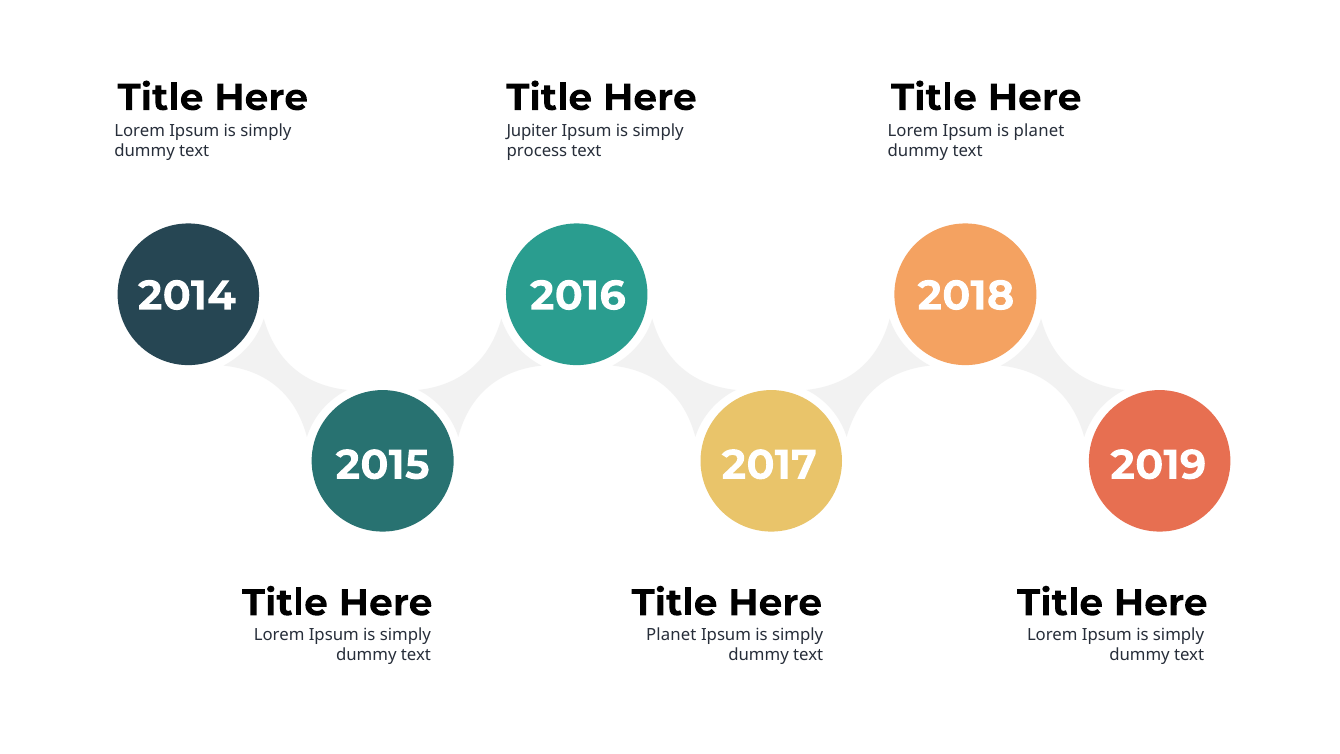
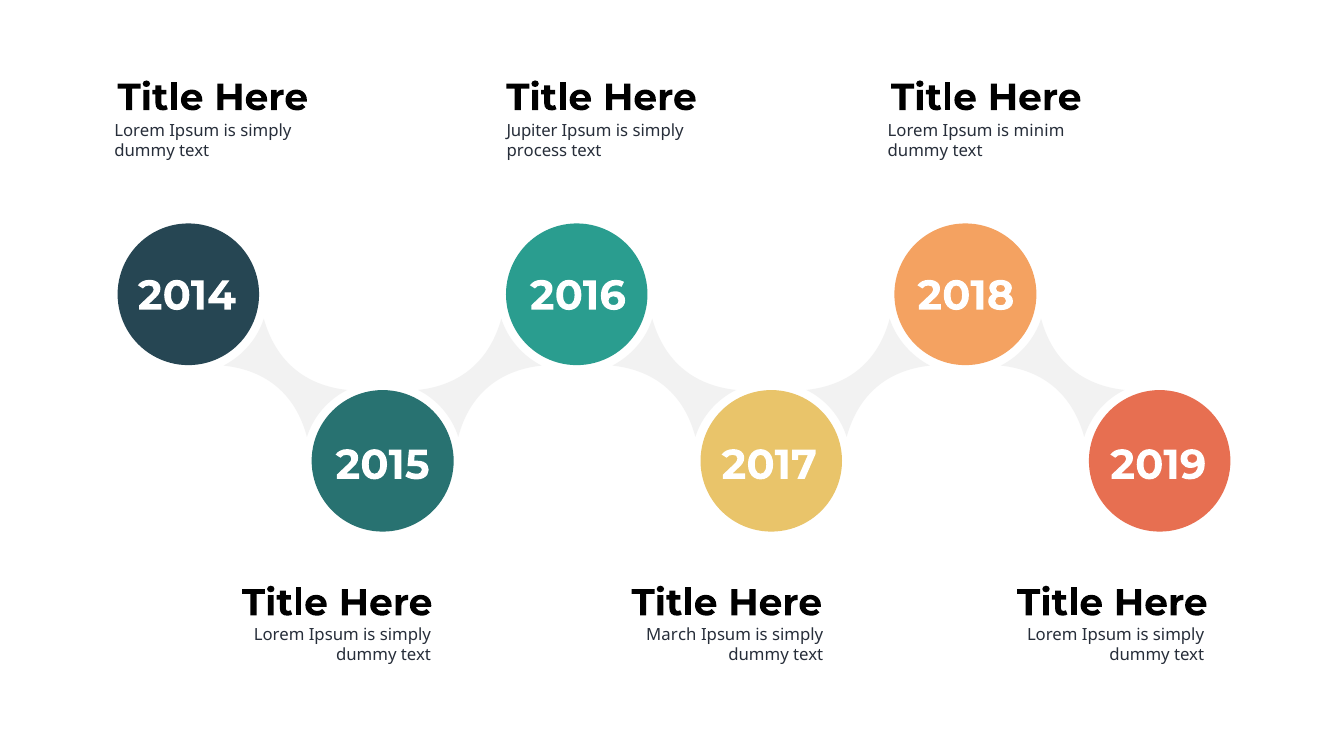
is planet: planet -> minim (1039, 131)
Planet: Planet -> March (671, 635)
